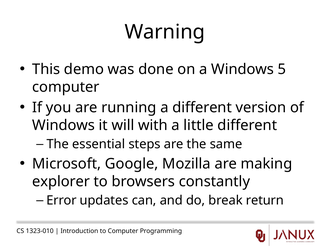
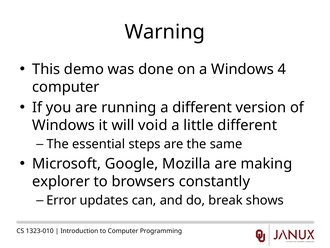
5: 5 -> 4 (282, 69)
with: with -> void (153, 125)
return: return -> shows (265, 200)
